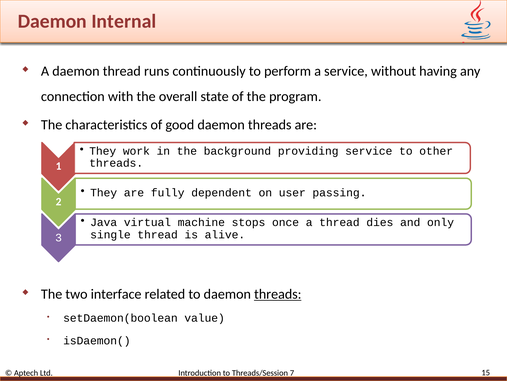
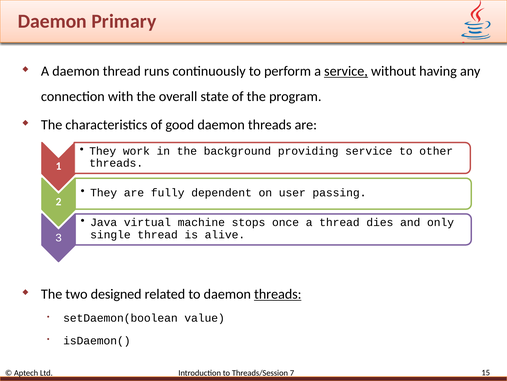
Internal: Internal -> Primary (124, 21)
service underline: none -> present (346, 71)
interface: interface -> designed (116, 294)
